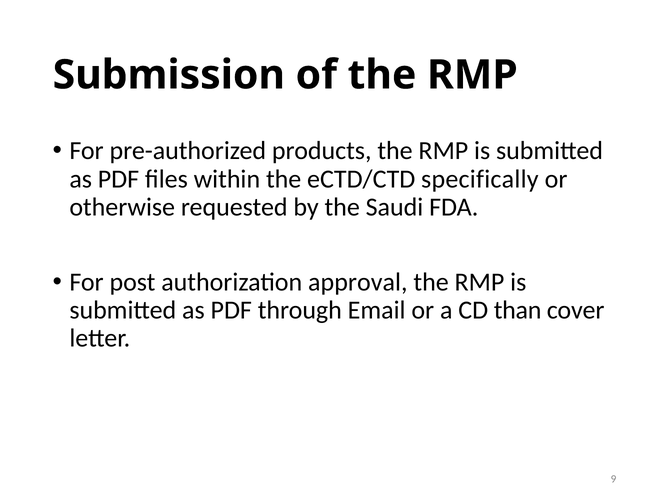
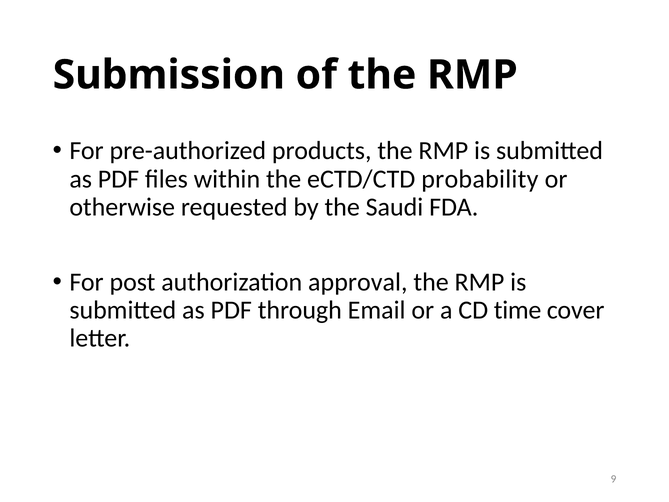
specifically: specifically -> probability (480, 179)
than: than -> time (518, 310)
